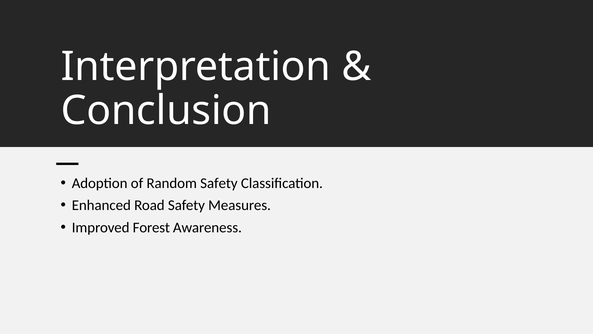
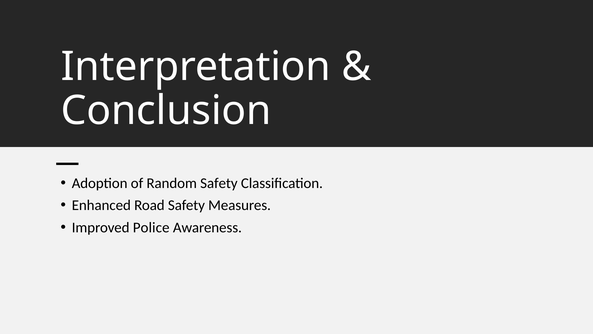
Forest: Forest -> Police (151, 227)
